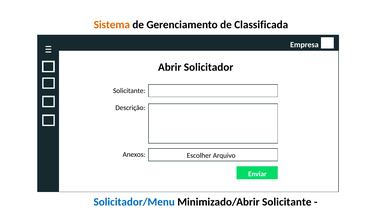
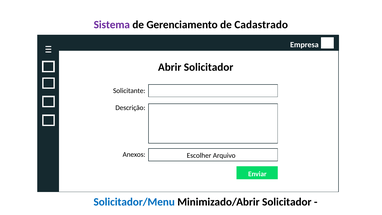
Sistema colour: orange -> purple (112, 25)
Classificada: Classificada -> Cadastrado (261, 25)
Minimizado/Abrir Solicitante: Solicitante -> Solicitador (287, 202)
